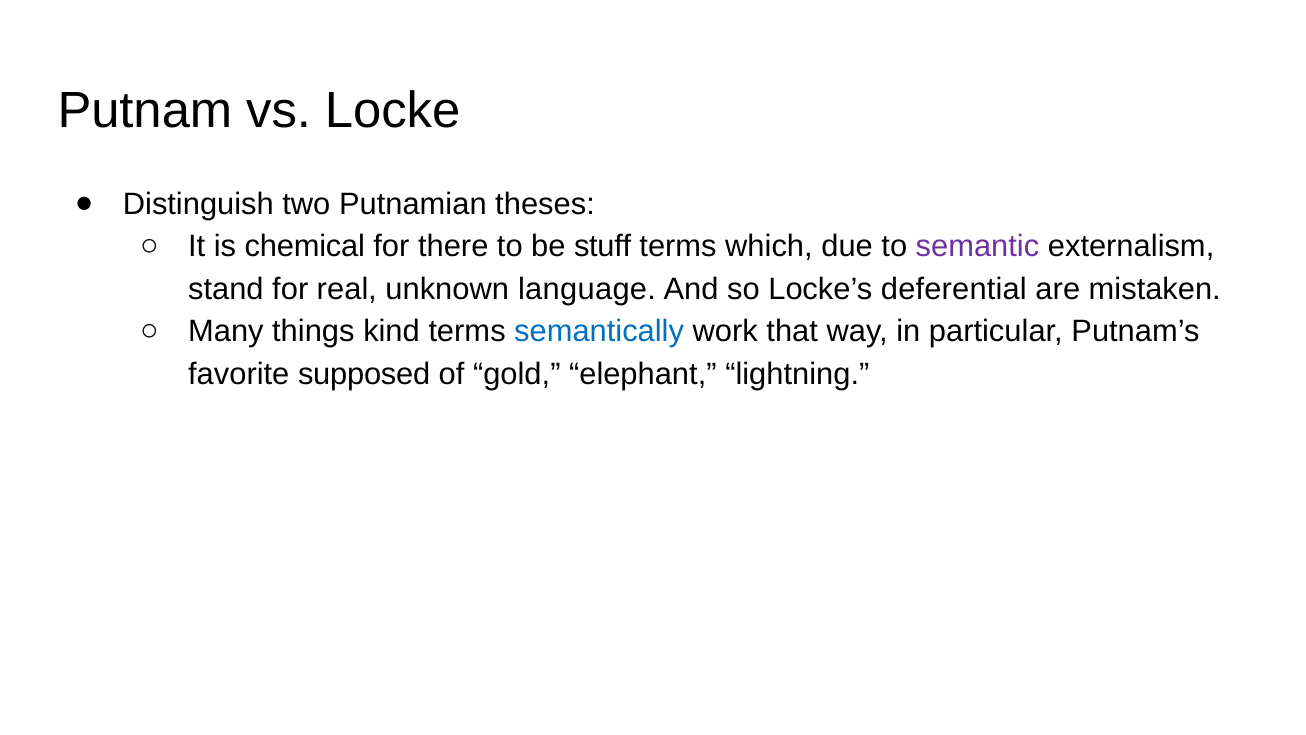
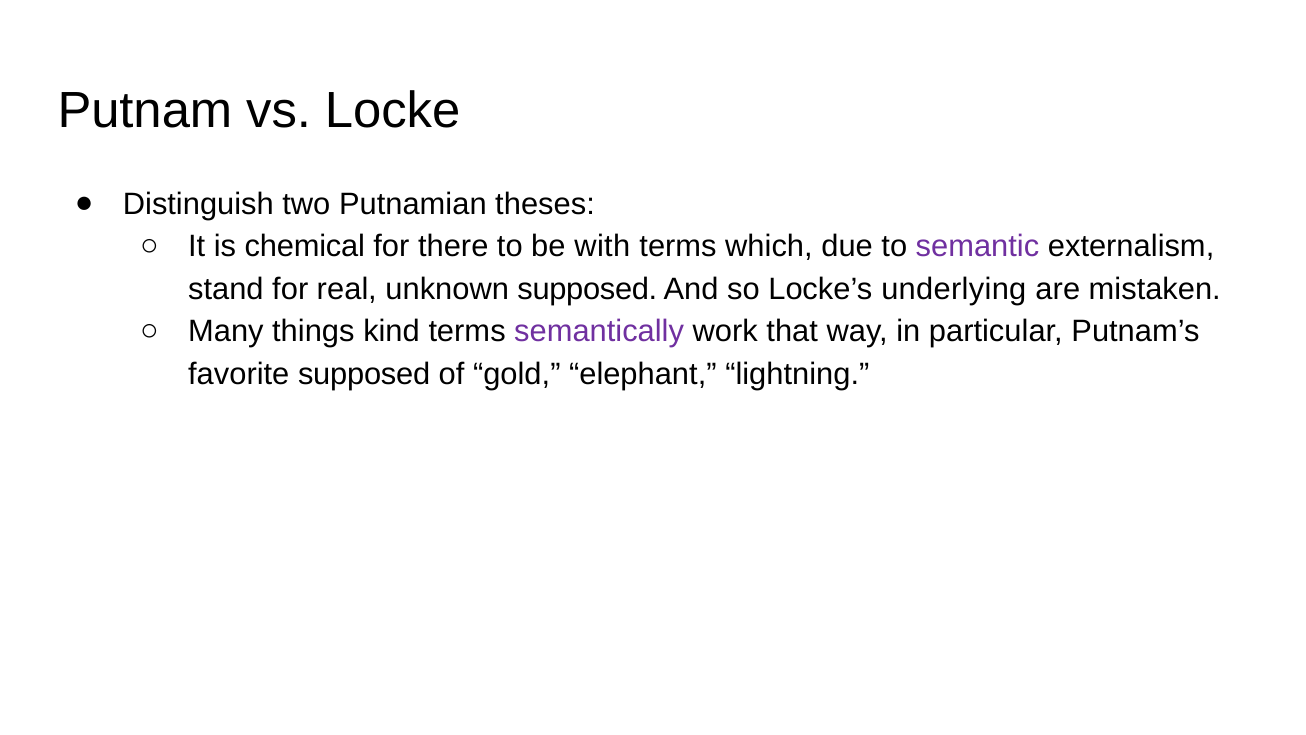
stuff: stuff -> with (602, 246)
unknown language: language -> supposed (587, 289)
deferential: deferential -> underlying (954, 289)
semantically colour: blue -> purple (599, 331)
